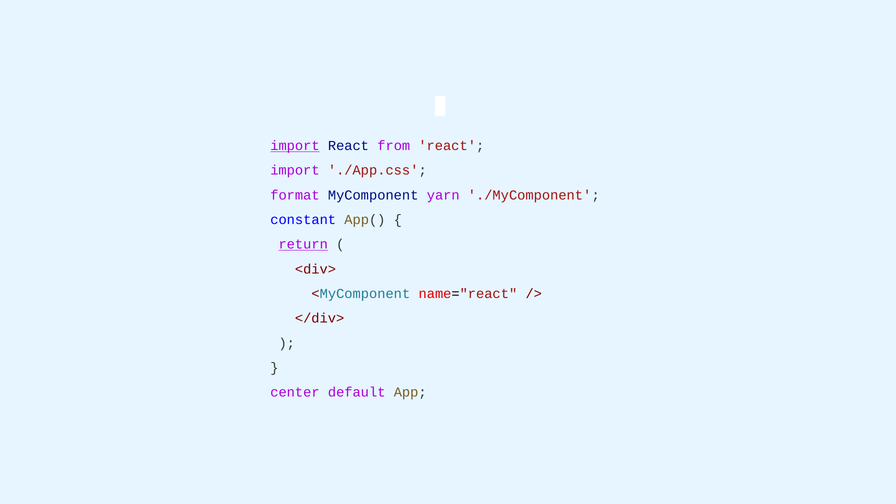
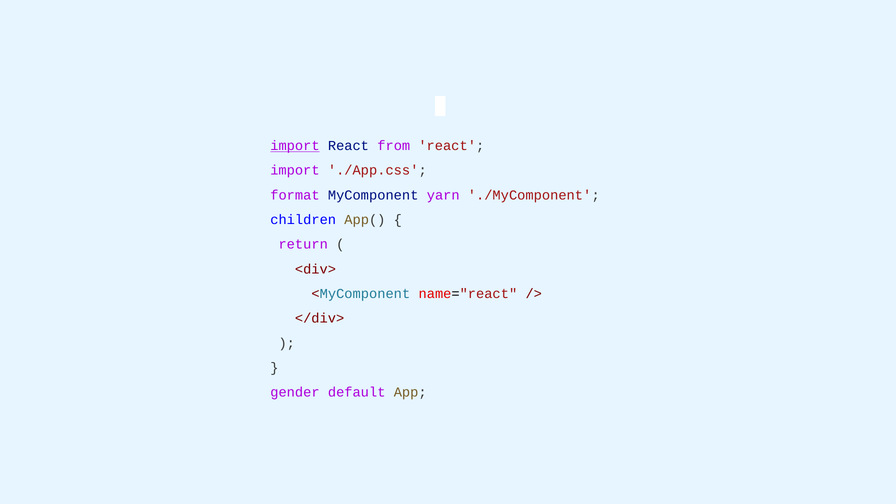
constant: constant -> children (303, 220)
return underline: present -> none (303, 244)
center: center -> gender (295, 392)
